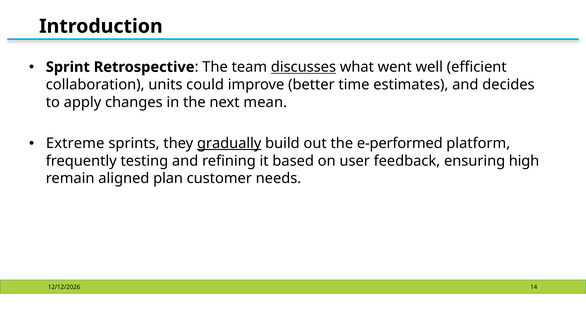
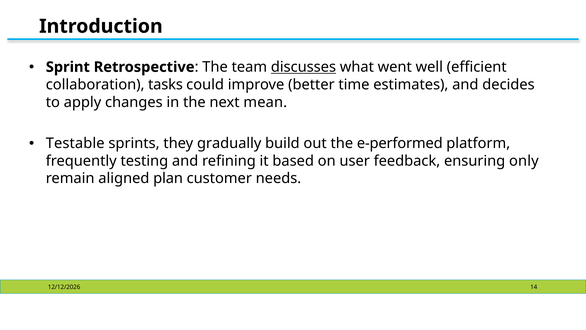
units: units -> tasks (165, 85)
Extreme: Extreme -> Testable (75, 143)
gradually underline: present -> none (229, 143)
high: high -> only (524, 161)
